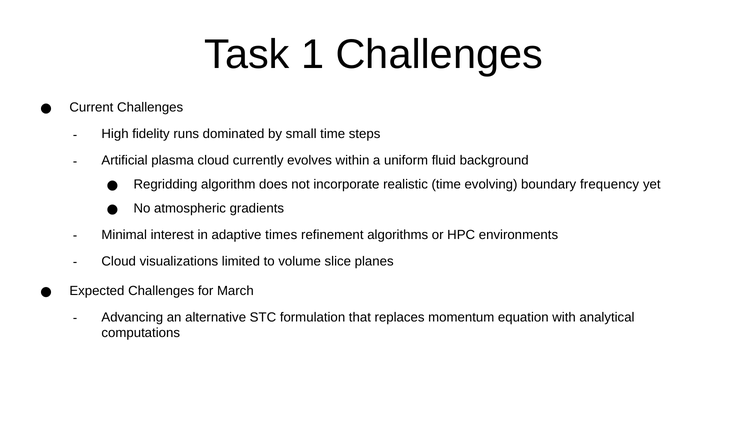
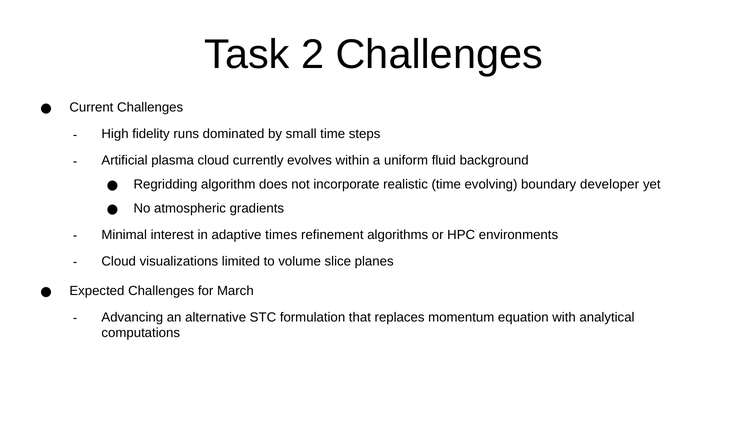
1: 1 -> 2 (313, 55)
frequency: frequency -> developer (610, 184)
